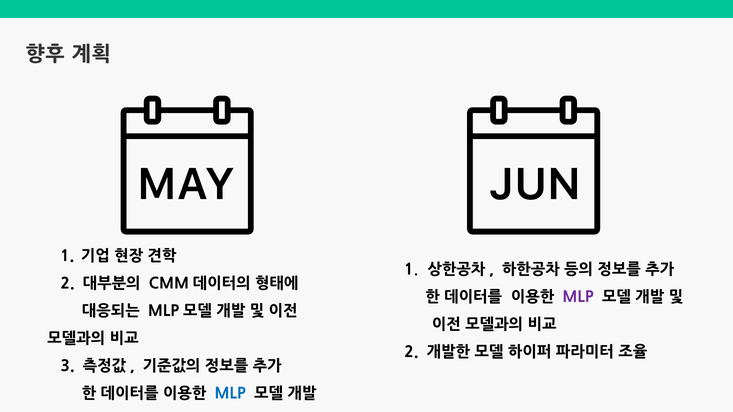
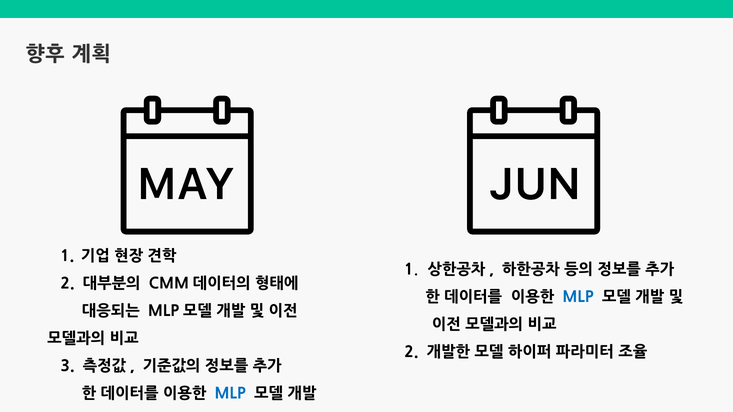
MLP colour: purple -> blue (578, 298)
